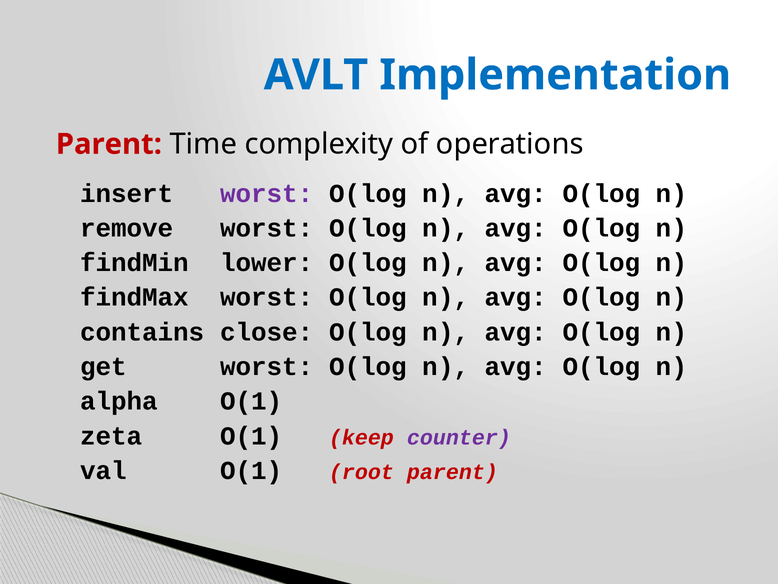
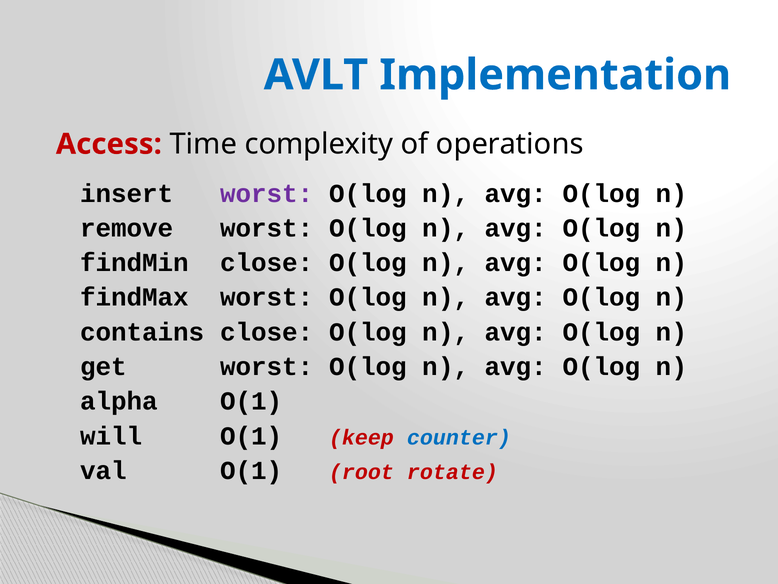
Parent: Parent -> Access (109, 144)
findMin lower: lower -> close (267, 263)
zeta: zeta -> will (111, 436)
counter colour: purple -> blue (459, 437)
root parent: parent -> rotate (452, 472)
